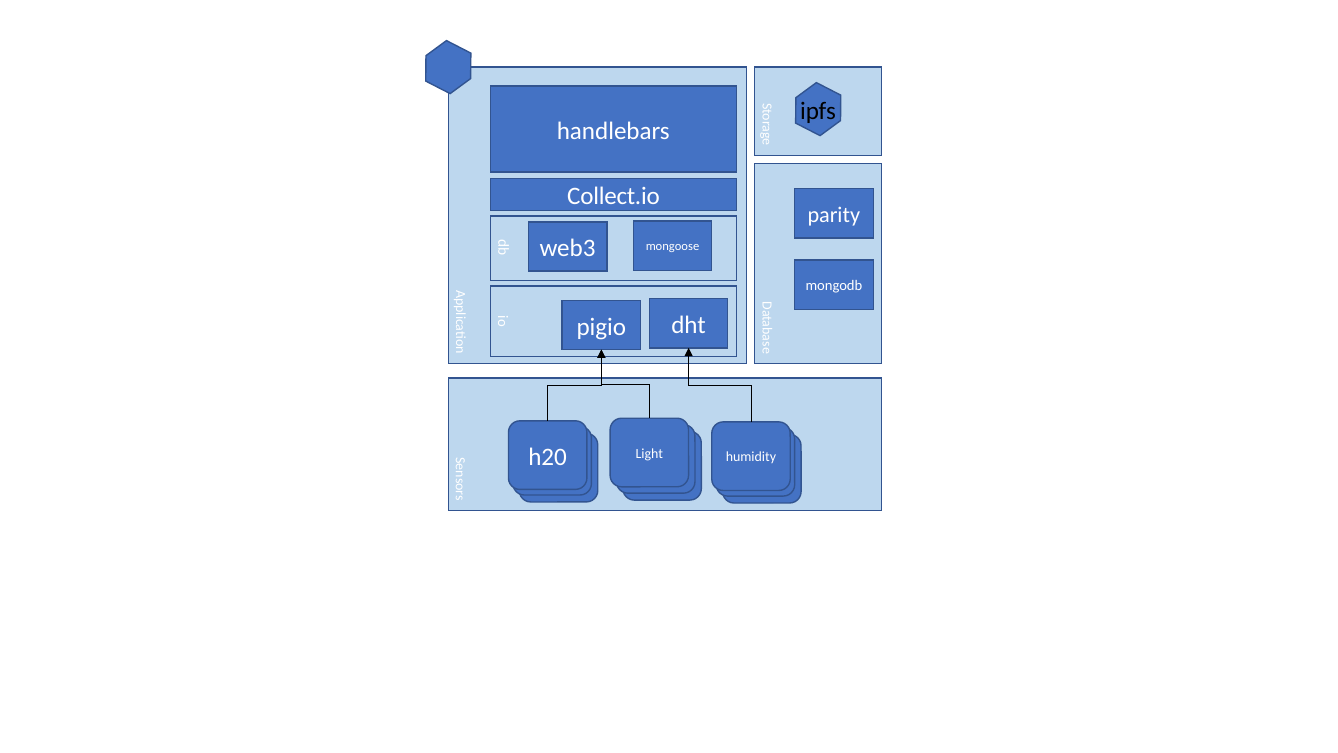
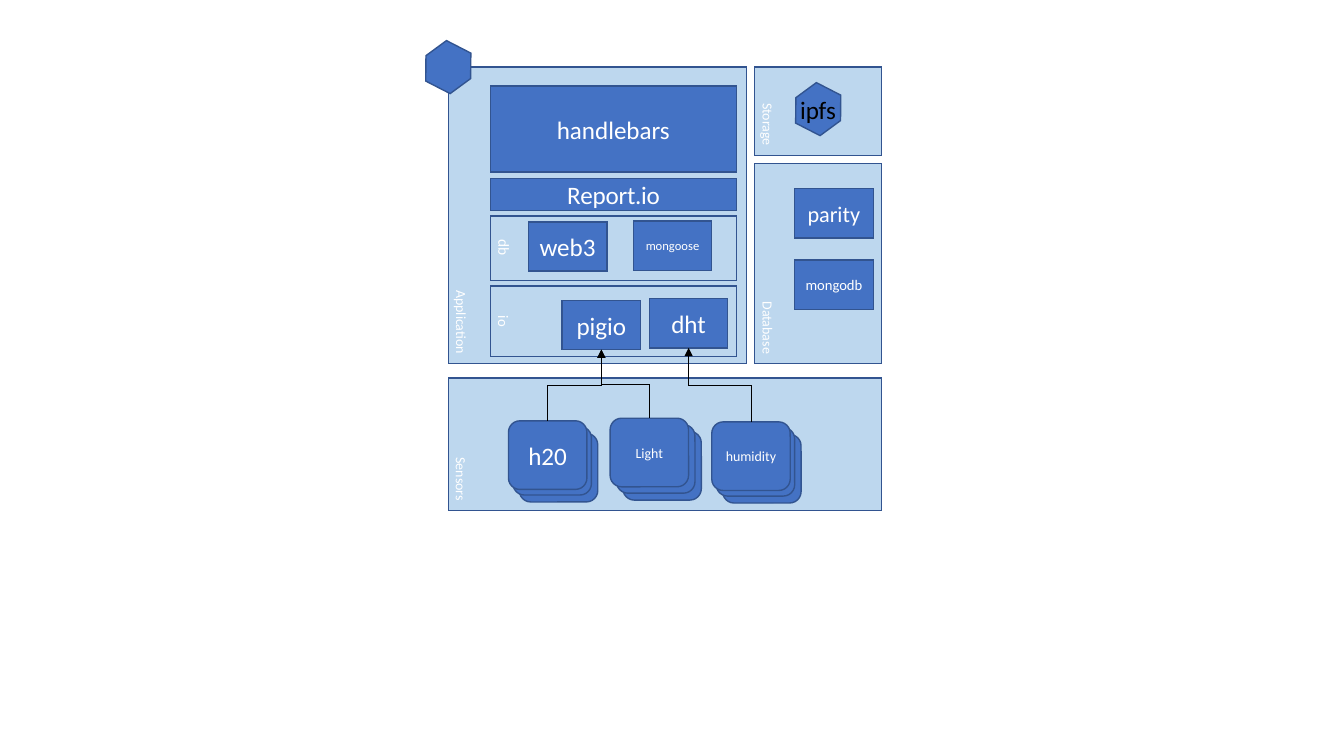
Collect.io: Collect.io -> Report.io (614, 196)
